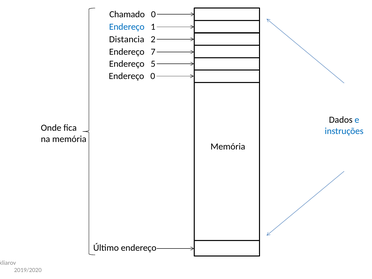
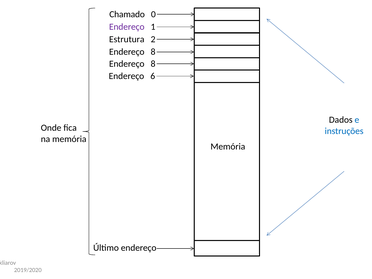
Endereço colour: blue -> purple (127, 27)
Distancia: Distancia -> Estrutura (127, 39)
7: 7 -> 8 (153, 52)
5: 5 -> 8 (153, 64)
Endereço 0: 0 -> 6 (153, 76)
